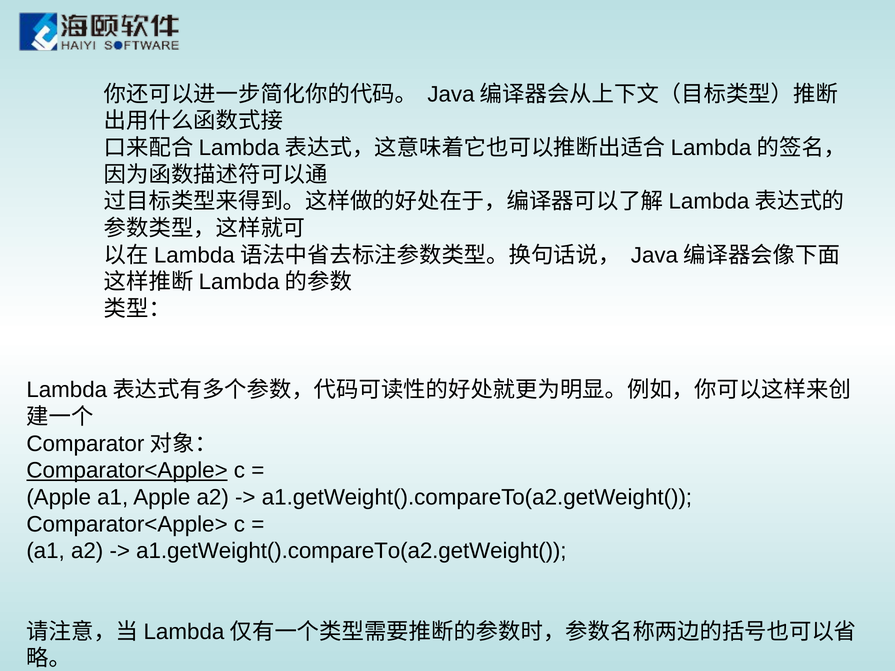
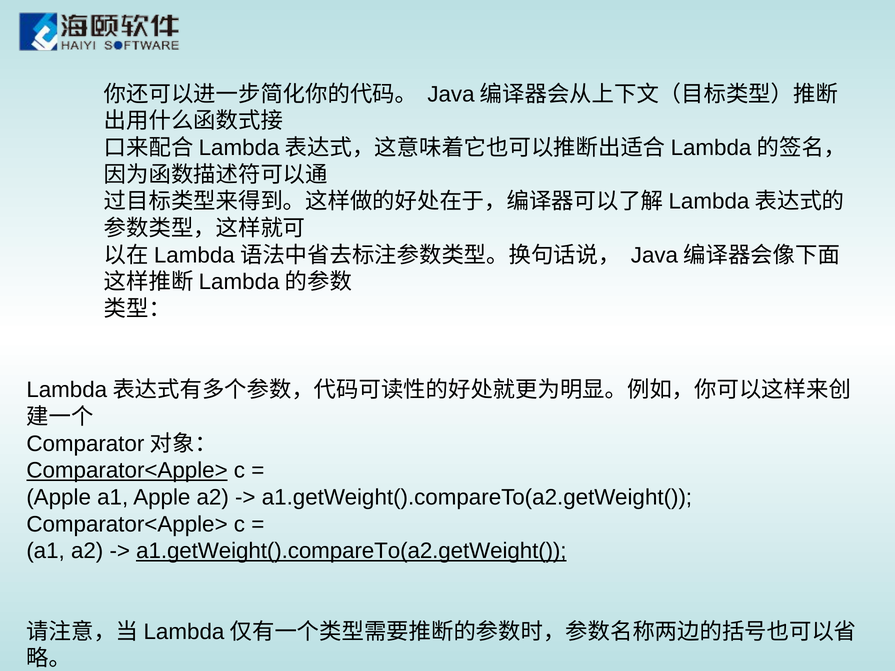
a1.getWeight().compareTo(a2.getWeight( underline: none -> present (351, 551)
